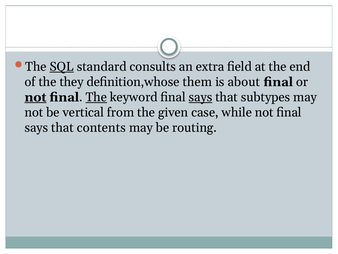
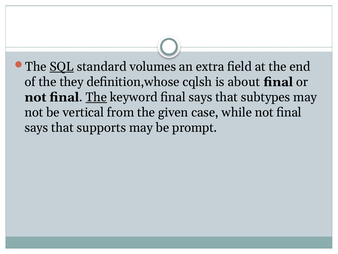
consults: consults -> volumes (153, 67)
them: them -> cqlsh (197, 82)
not underline: present -> none (36, 97)
says underline: present -> none (200, 97)
contents: contents -> supports (101, 128)
routing: routing -> prompt (195, 128)
